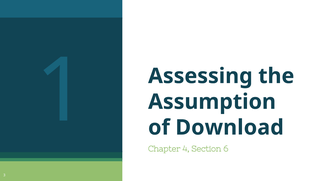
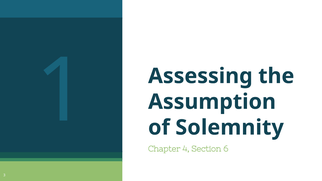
Download: Download -> Solemnity (230, 128)
